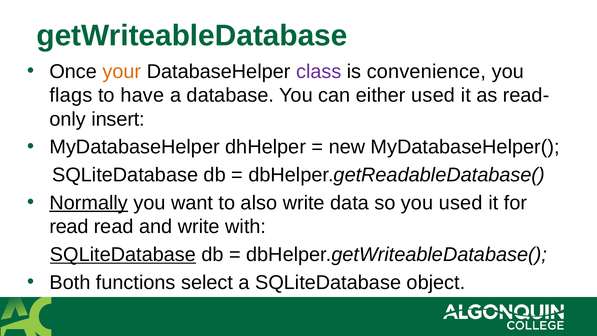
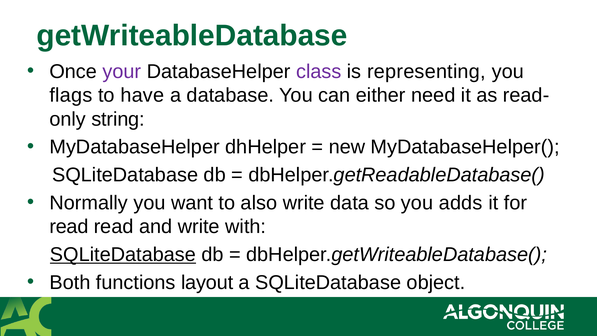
your colour: orange -> purple (122, 71)
convenience: convenience -> representing (426, 71)
either used: used -> need (433, 95)
insert: insert -> string (118, 119)
Normally underline: present -> none (89, 203)
you used: used -> adds (461, 203)
select: select -> layout (207, 282)
